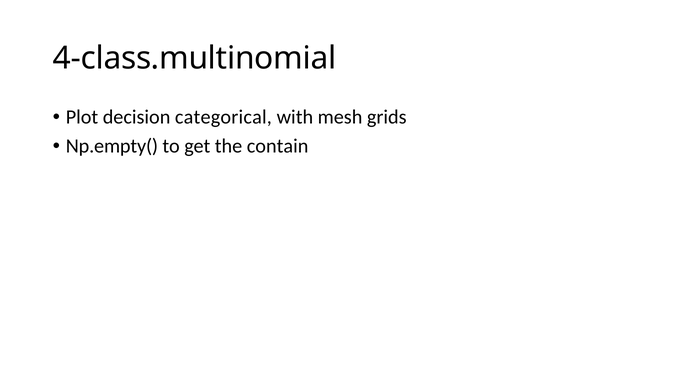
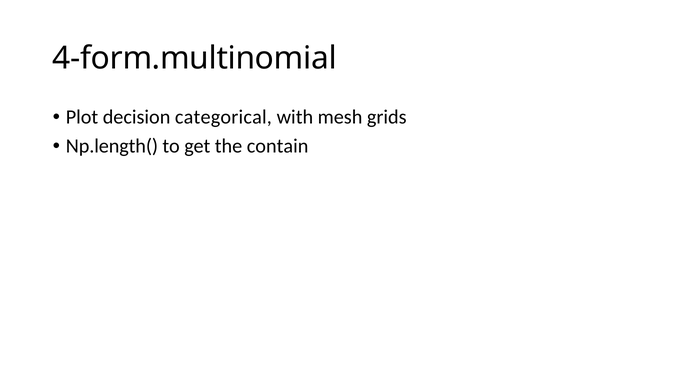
4-class.multinomial: 4-class.multinomial -> 4-form.multinomial (195, 58)
Np.empty(: Np.empty( -> Np.length( (112, 146)
